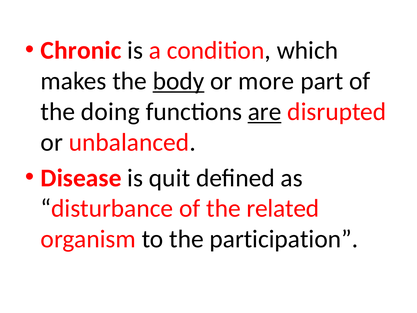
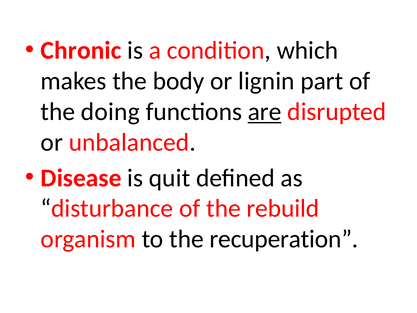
body underline: present -> none (179, 81)
more: more -> lignin (266, 81)
related: related -> rebuild (283, 208)
participation: participation -> recuperation (284, 239)
